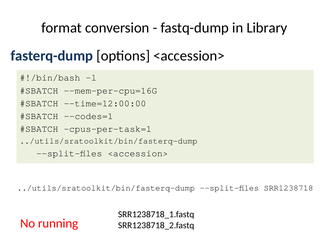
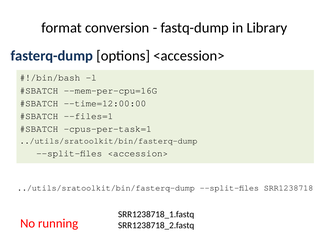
--codes=1: --codes=1 -> --files=1 (88, 116)
